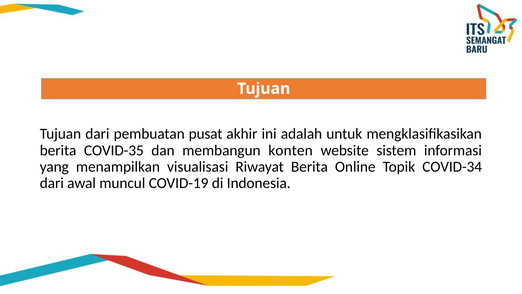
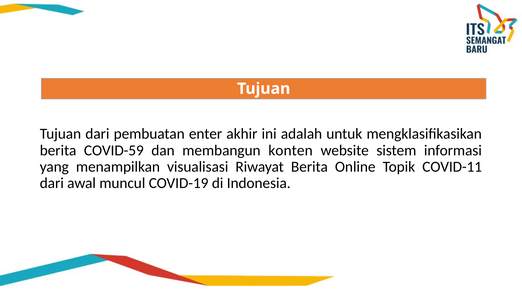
pusat: pusat -> enter (206, 134)
COVID-35: COVID-35 -> COVID-59 (114, 150)
COVID-34: COVID-34 -> COVID-11 (452, 167)
